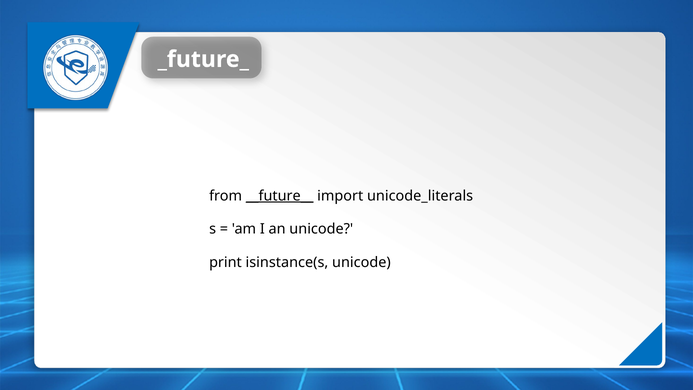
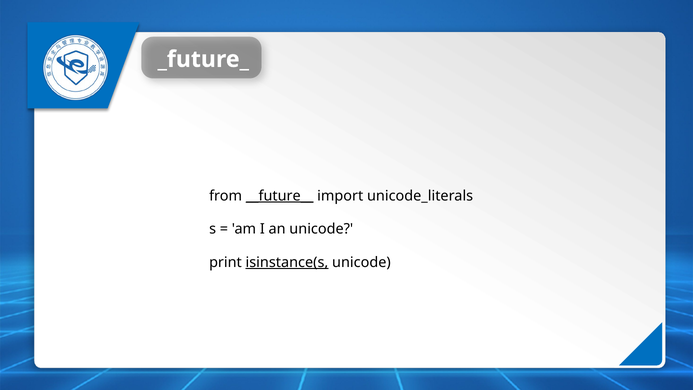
isinstance(s underline: none -> present (287, 262)
